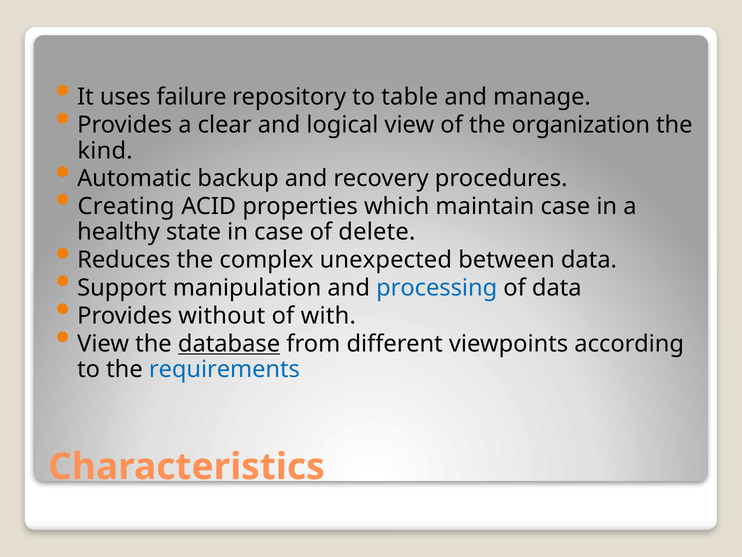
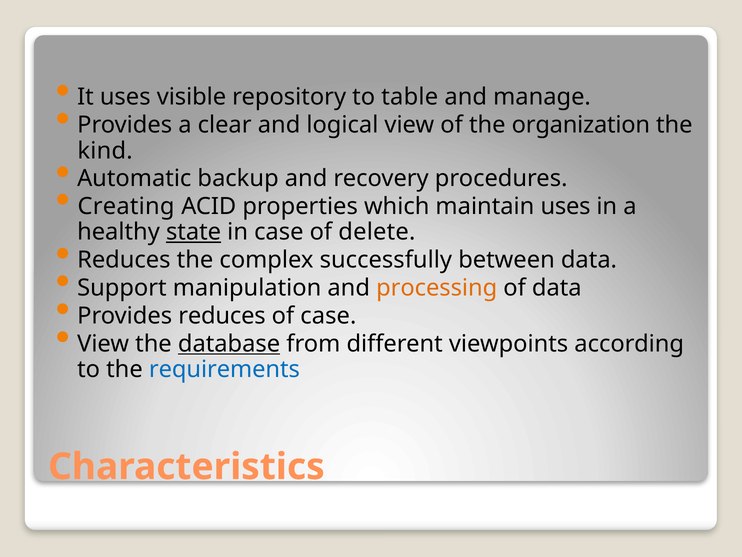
failure: failure -> visible (191, 97)
maintain case: case -> uses (565, 206)
state underline: none -> present (194, 232)
unexpected: unexpected -> successfully (386, 260)
processing colour: blue -> orange (437, 288)
Provides without: without -> reduces (222, 316)
of with: with -> case (328, 316)
